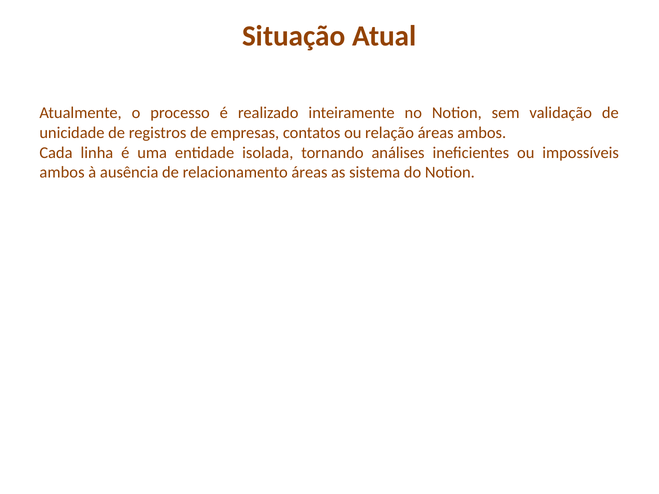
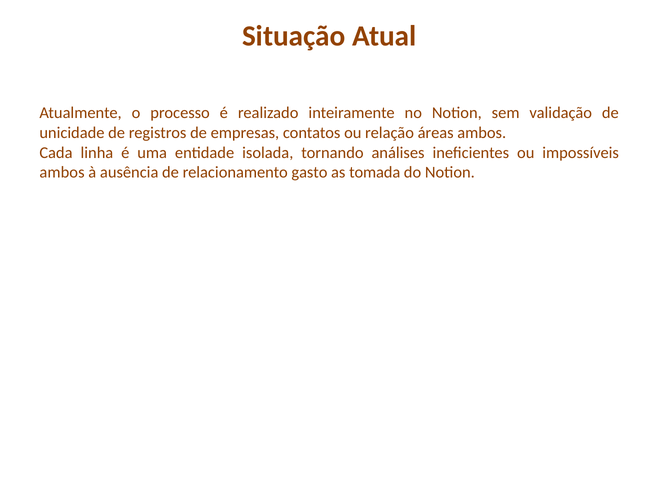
relacionamento áreas: áreas -> gasto (309, 172)
sistema: sistema -> tomada (375, 172)
